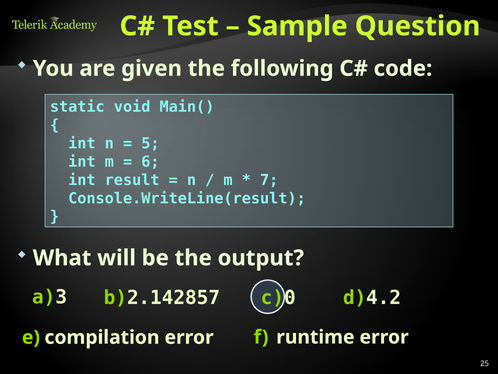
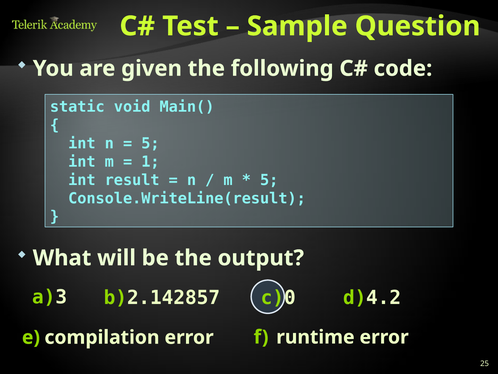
6: 6 -> 1 (150, 162)
7: 7 -> 5 (269, 180)
